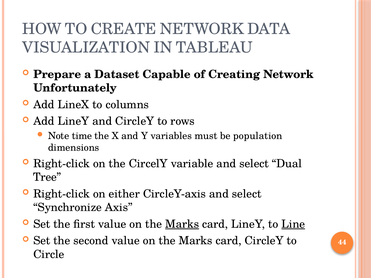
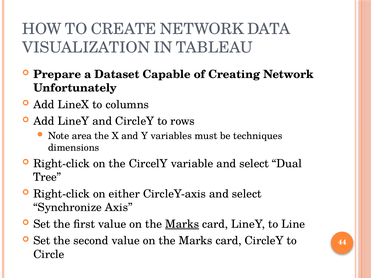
time: time -> area (82, 136)
population: population -> techniques (258, 136)
Line underline: present -> none (293, 224)
